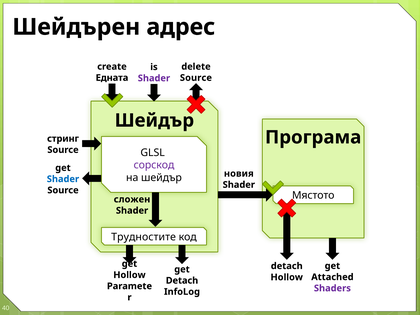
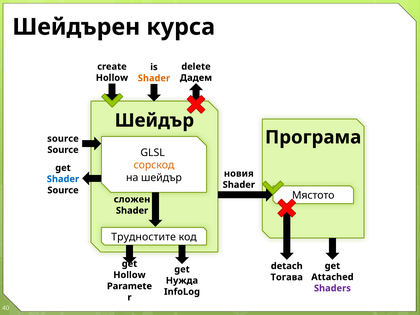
адрес: адрес -> курса (181, 27)
Едната: Едната -> Hollow (112, 78)
Source: Source -> Дадем (196, 78)
Shader colour: purple -> orange (154, 78)
стринг: стринг -> source (63, 139)
сорскод colour: purple -> orange (154, 165)
Hollow: Hollow -> Тогава (287, 277)
Detach: Detach -> Нужда (182, 281)
